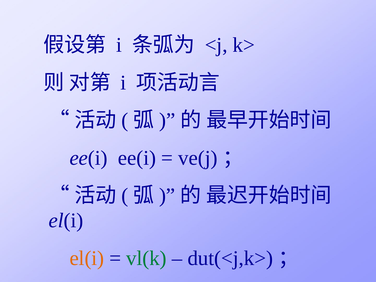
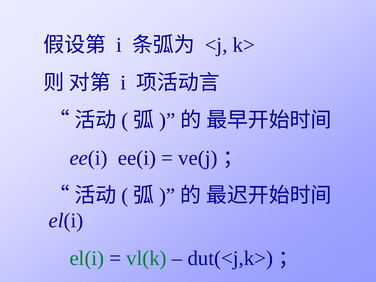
el(i colour: orange -> green (87, 258)
